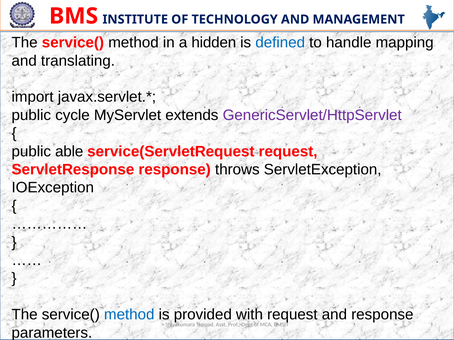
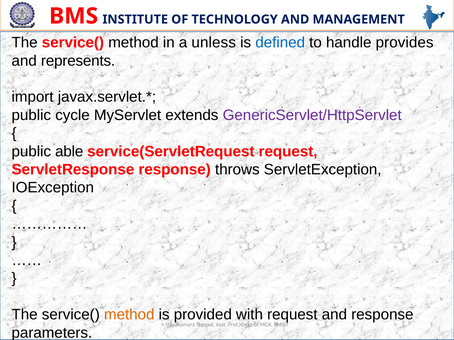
hidden: hidden -> unless (214, 43)
mapping: mapping -> provides (405, 43)
translating: translating -> represents (78, 61)
method colour: blue -> orange (129, 315)
